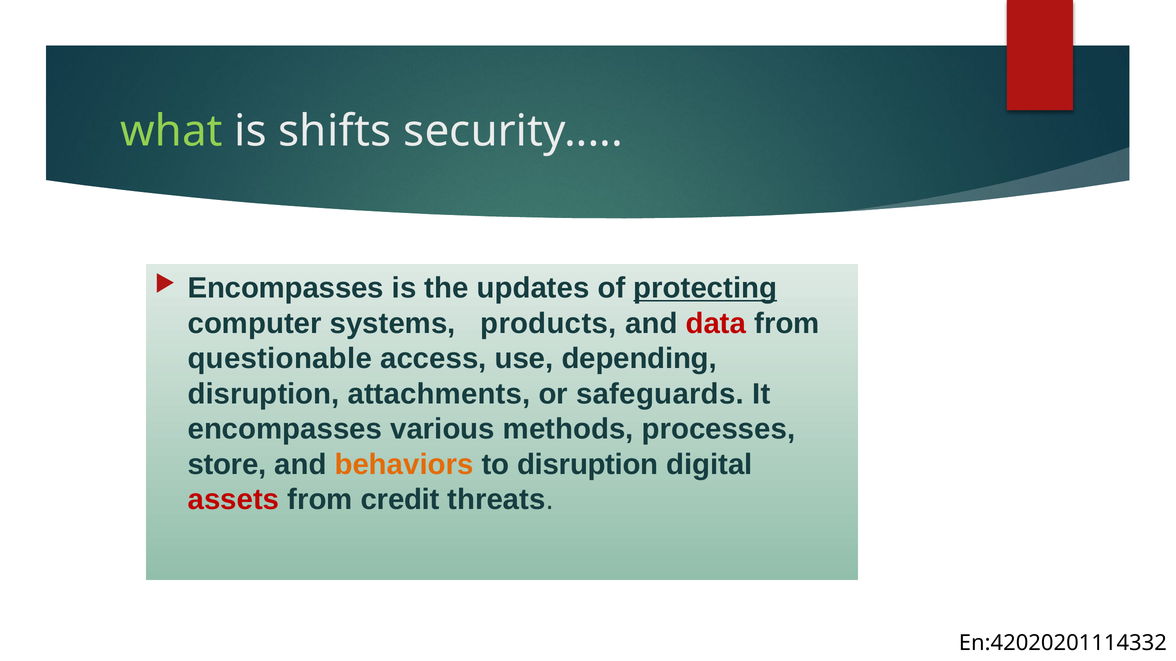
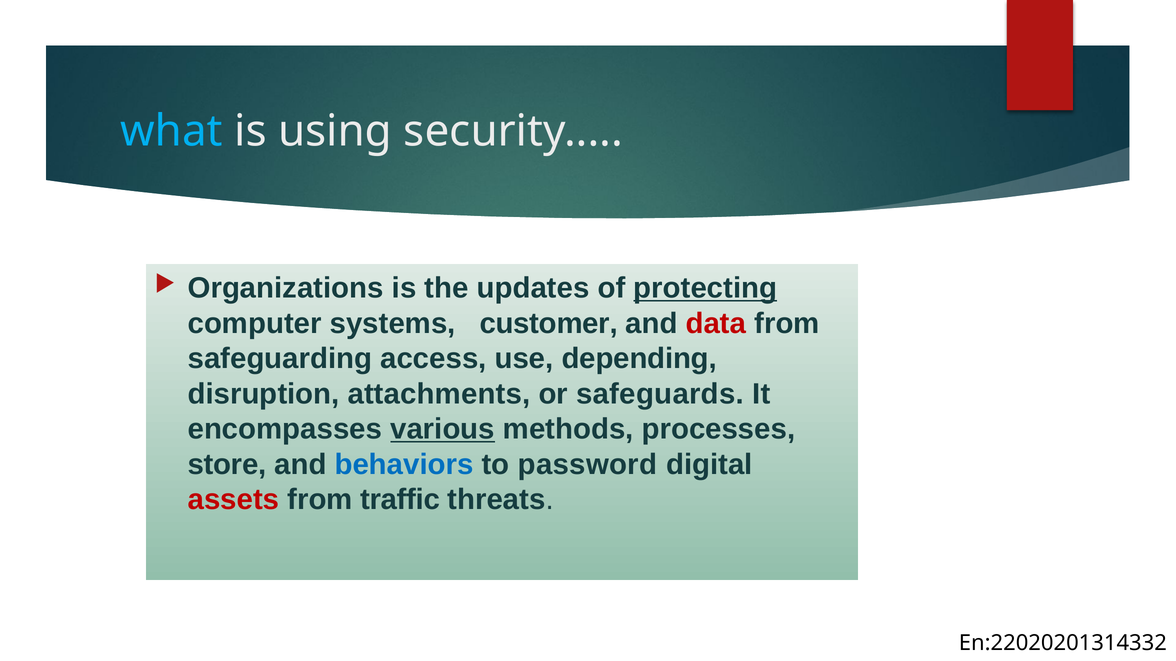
what colour: light green -> light blue (171, 131)
shifts: shifts -> using (335, 131)
Encompasses: Encompasses -> Organizations (286, 288)
products: products -> customer (549, 324)
questionable: questionable -> safeguarding (280, 359)
various underline: none -> present (443, 429)
behaviors colour: orange -> blue (404, 465)
to disruption: disruption -> password (588, 465)
credit: credit -> traffic (400, 500)
En:42020201114332: En:42020201114332 -> En:22020201314332 (1063, 644)
